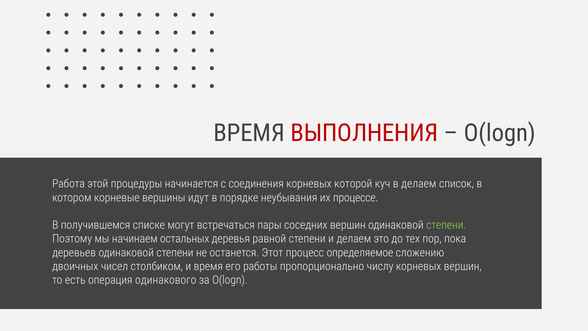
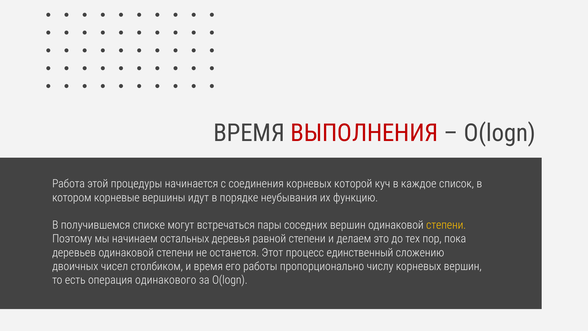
в делаем: делаем -> каждое (419, 184)
процессе: процессе -> функцию (356, 197)
степени colour: light green -> yellow (446, 225)
определяемое: определяемое -> единственный (360, 252)
